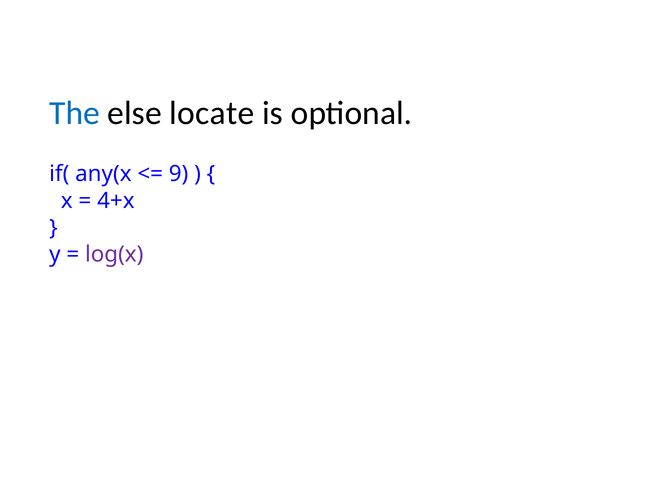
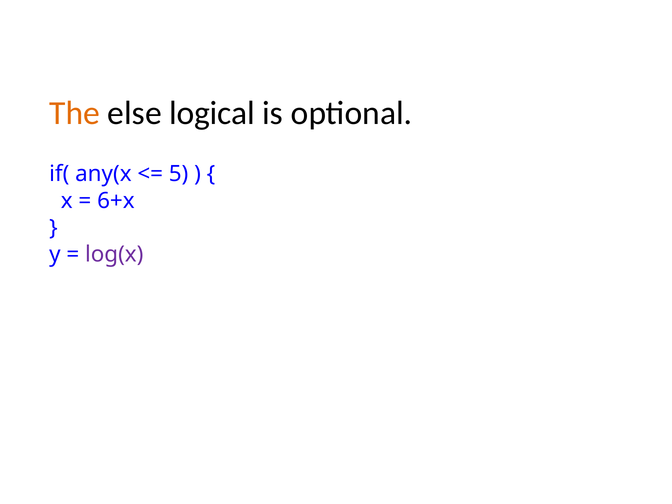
The colour: blue -> orange (75, 113)
locate: locate -> logical (212, 113)
9: 9 -> 5 (179, 174)
4+x: 4+x -> 6+x (116, 201)
